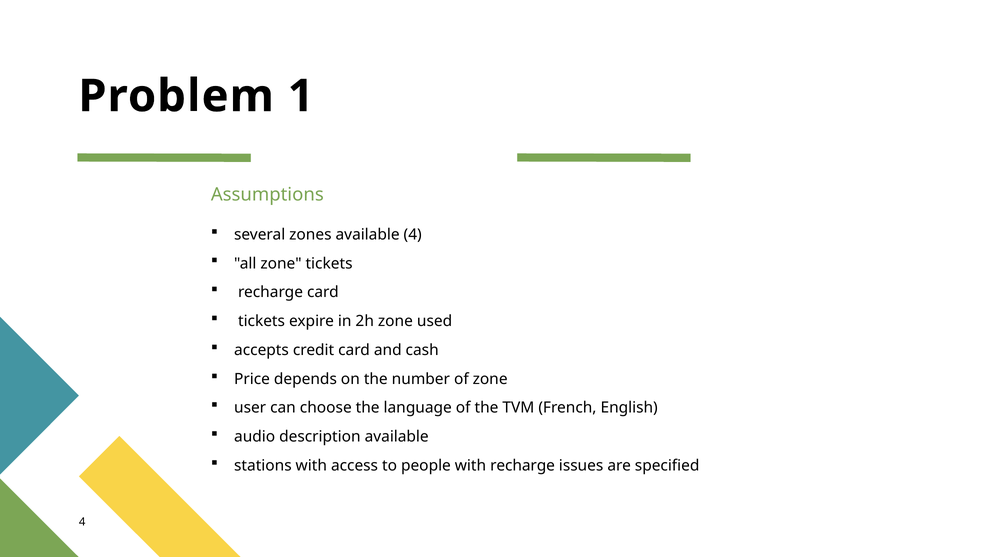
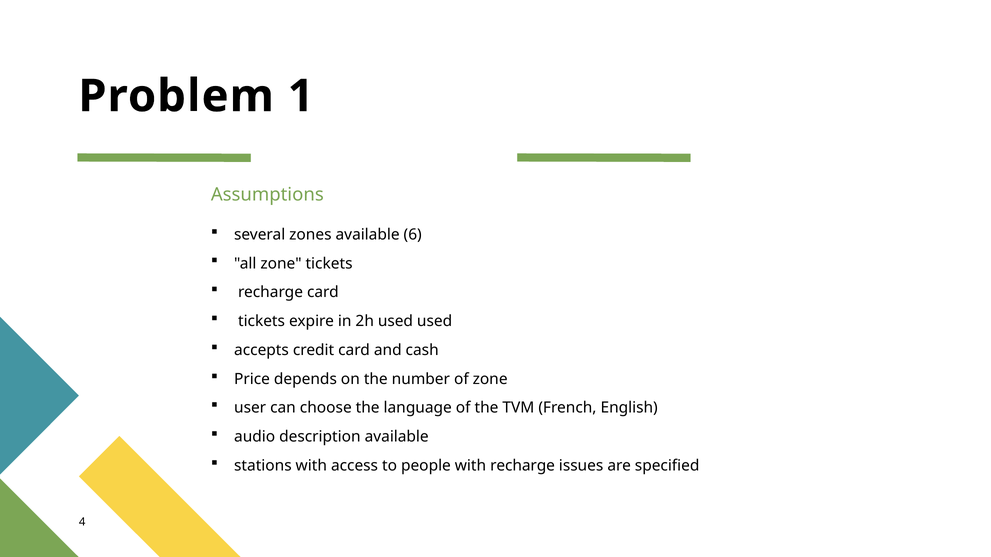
available 4: 4 -> 6 (413, 235)
2h zone: zone -> used (395, 321)
